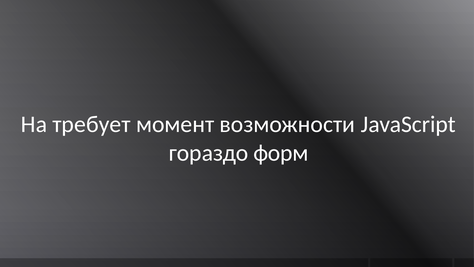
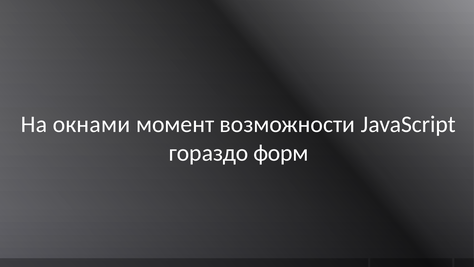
требует: требует -> окнами (91, 124)
